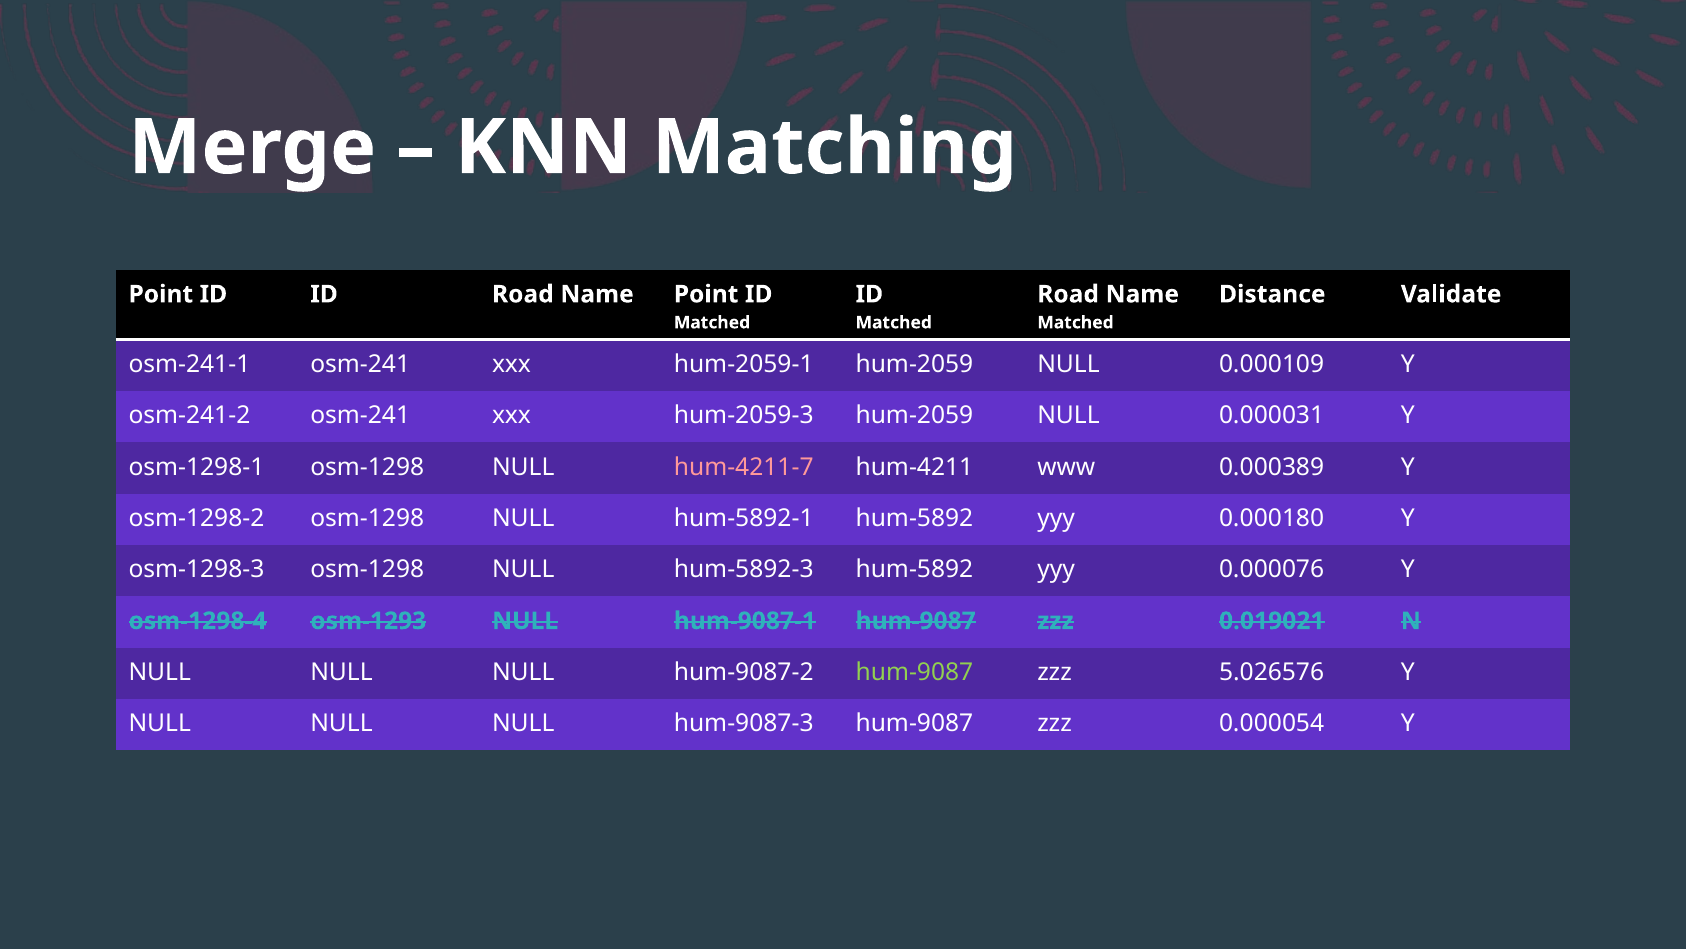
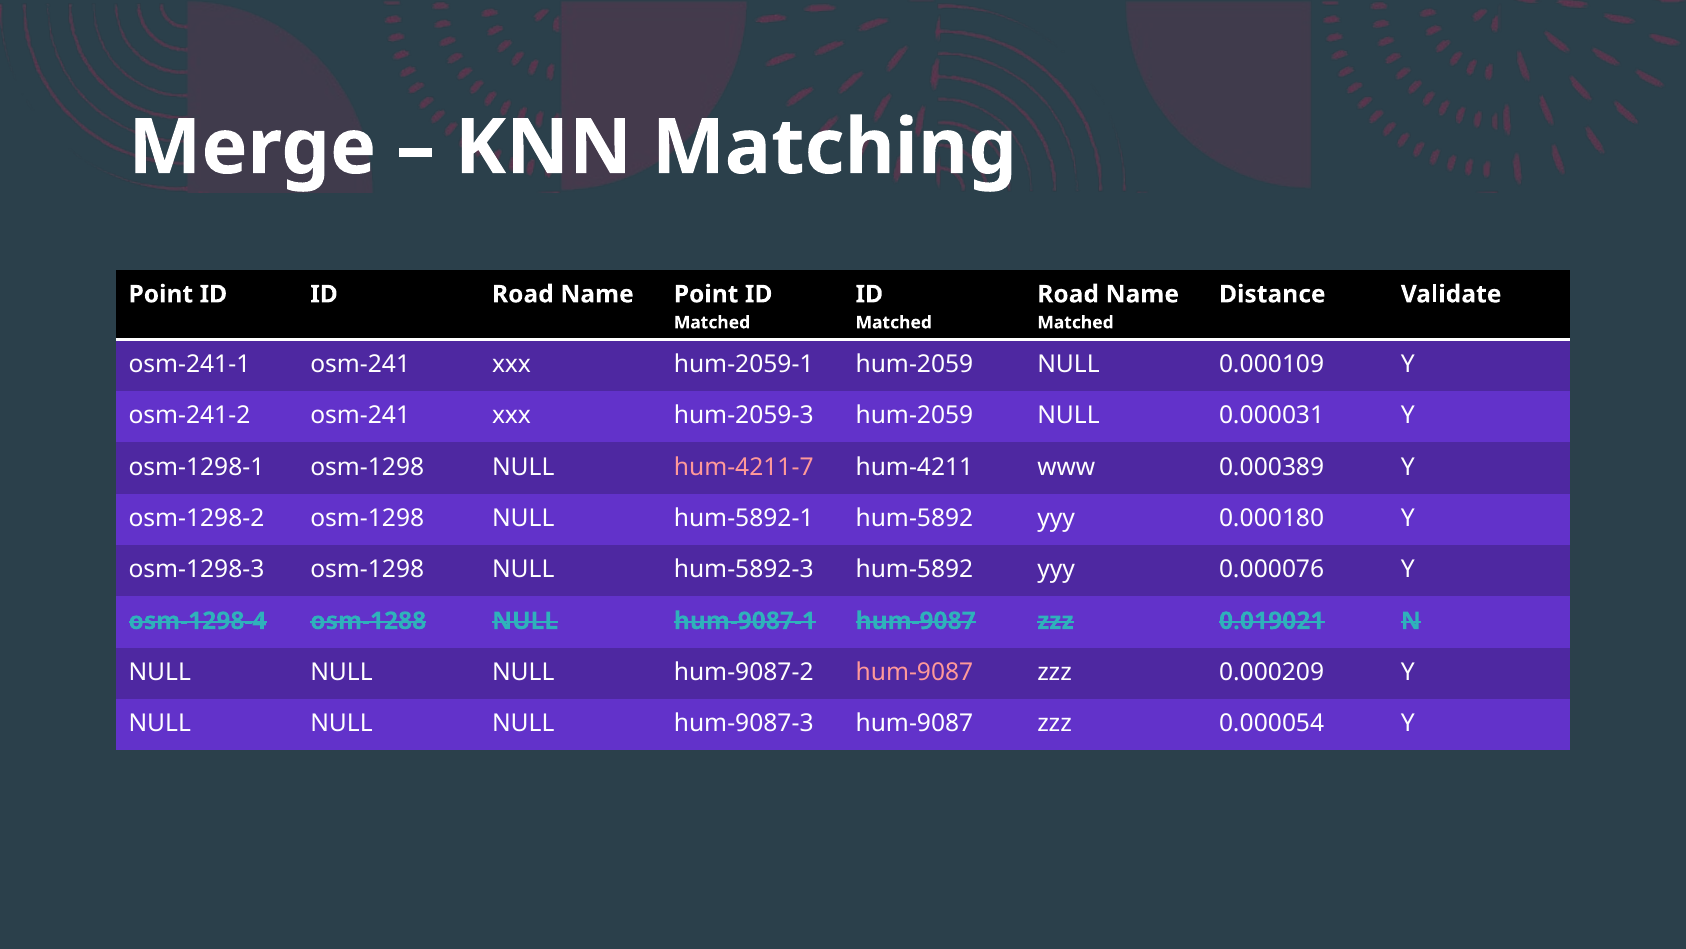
osm-1293: osm-1293 -> osm-1288 (368, 621)
hum-9087 colour: light green -> pink (914, 672)
5.026576: 5.026576 -> 0.000209 (1272, 672)
